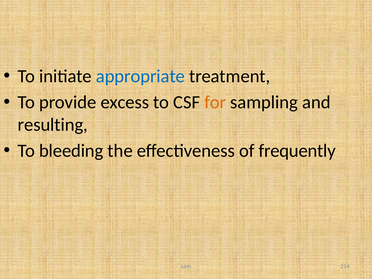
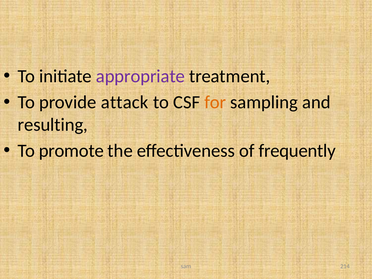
appropriate colour: blue -> purple (140, 76)
excess: excess -> attack (125, 102)
bleeding: bleeding -> promote (71, 151)
